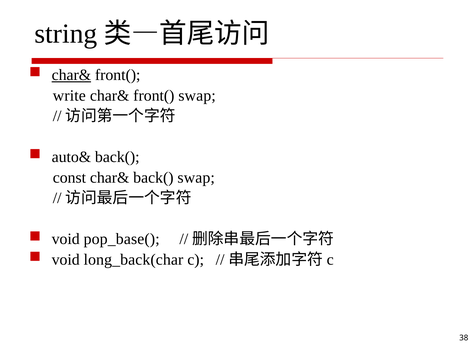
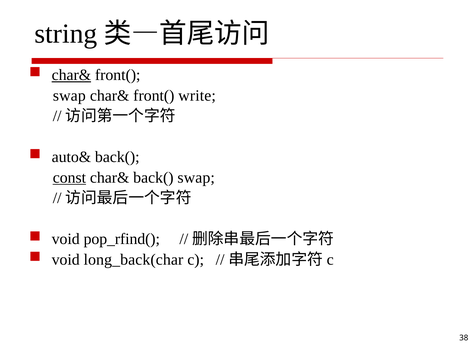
write: write -> swap (69, 95)
front( swap: swap -> write (197, 95)
const underline: none -> present (69, 177)
pop_base(: pop_base( -> pop_rfind( (122, 239)
